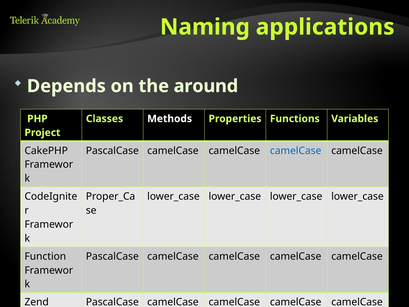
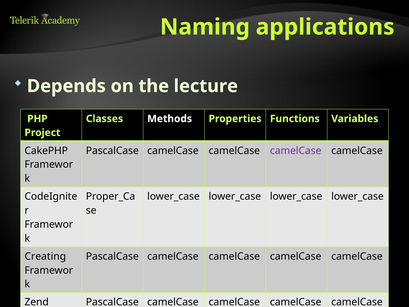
around: around -> lecture (206, 86)
camelCase colour: blue -> purple (296, 151)
Function: Function -> Creating (45, 256)
